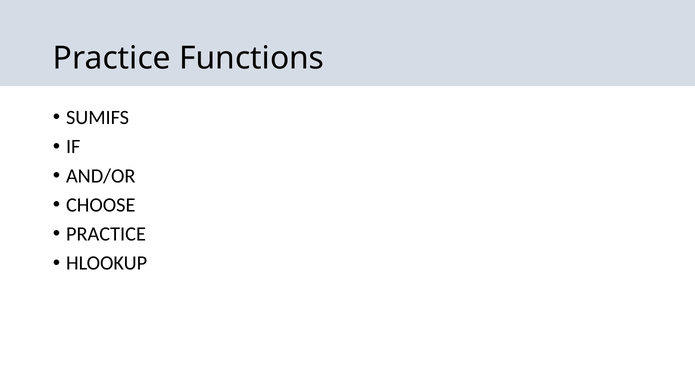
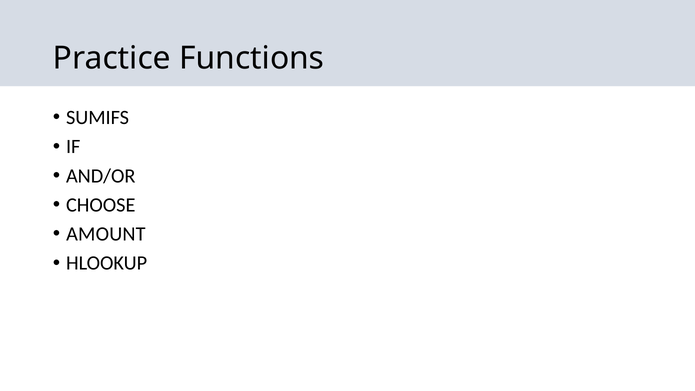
PRACTICE: PRACTICE -> AMOUNT (106, 234)
